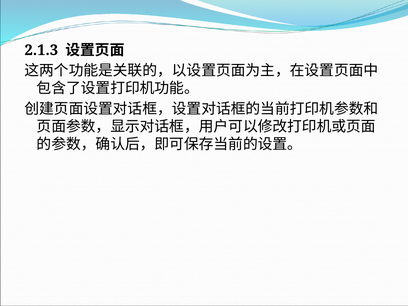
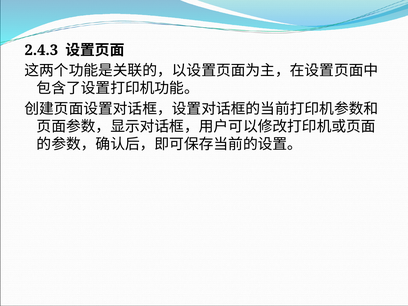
2.1.3: 2.1.3 -> 2.4.3 (41, 50)
